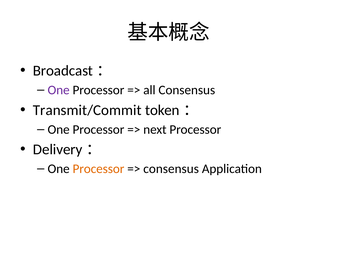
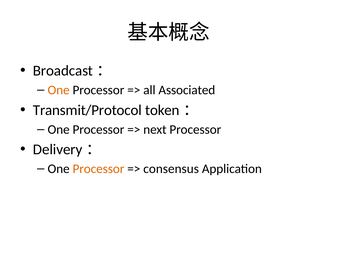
One colour: purple -> orange (59, 90)
all Consensus: Consensus -> Associated (187, 90)
Transmit/Commit: Transmit/Commit -> Transmit/Protocol (87, 110)
